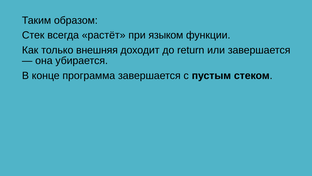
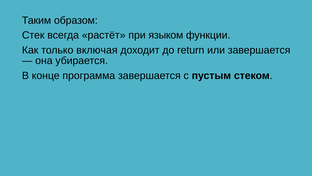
внешняя: внешняя -> включая (97, 50)
